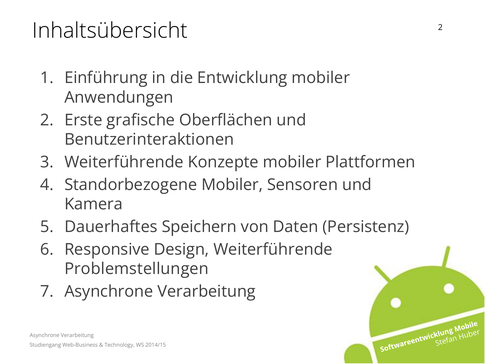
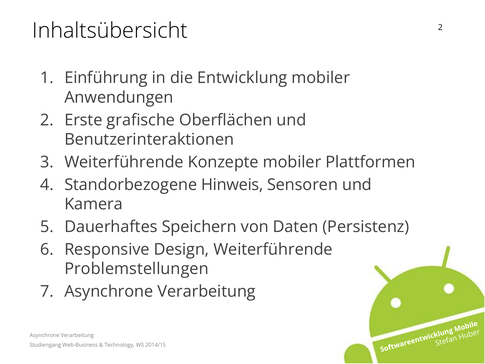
Standorbezogene Mobiler: Mobiler -> Hinweis (232, 185)
